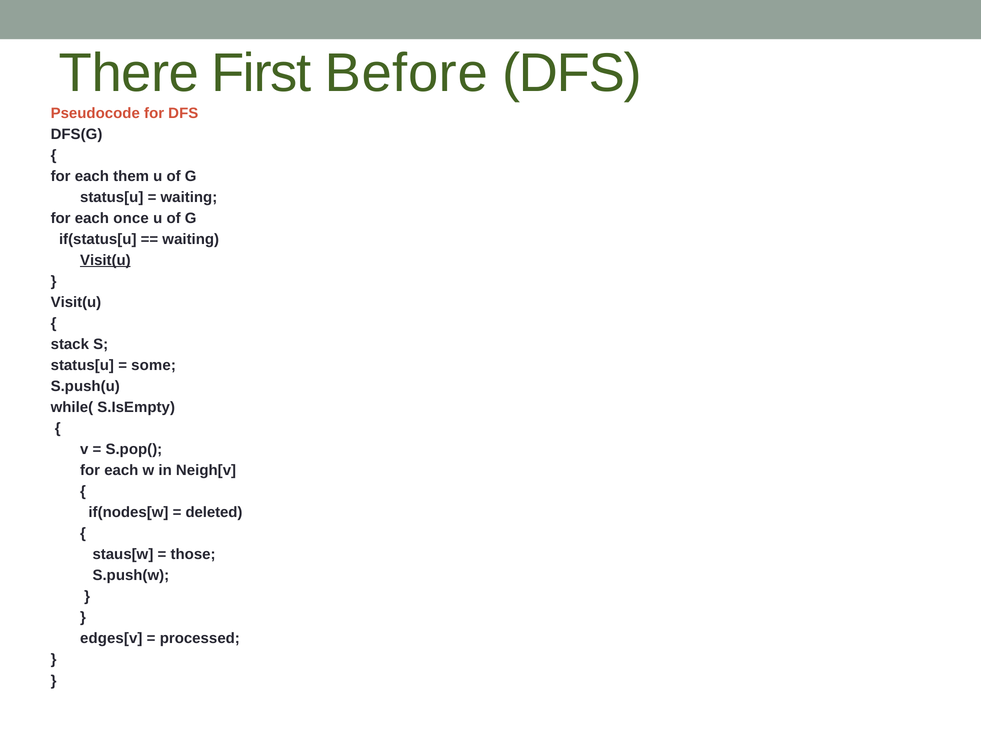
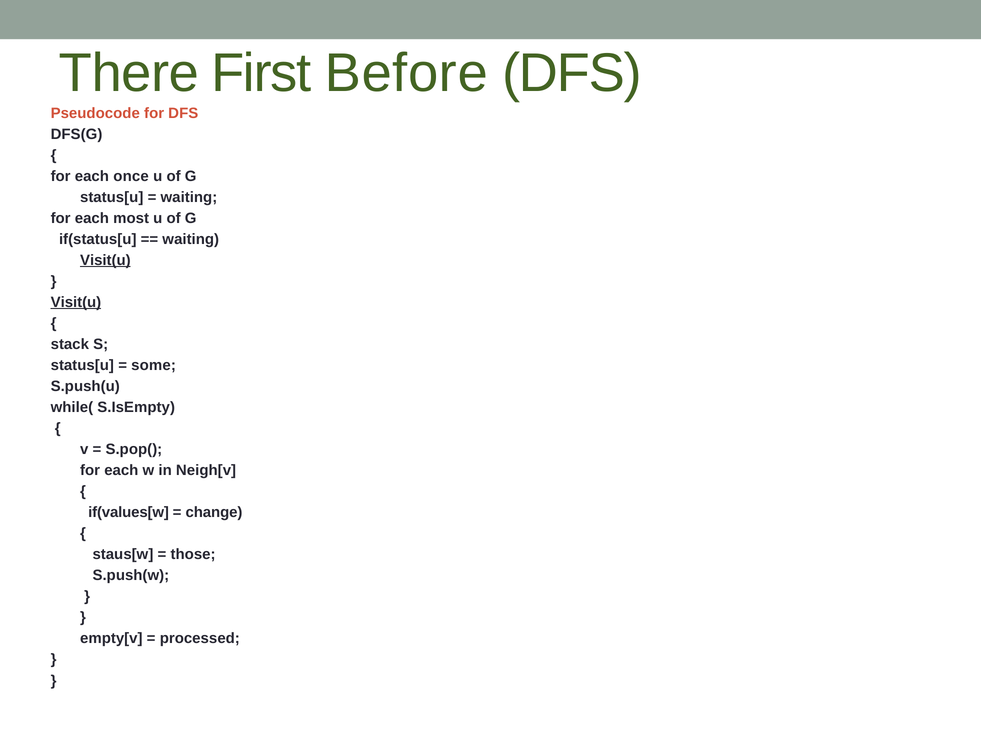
them: them -> once (131, 176)
once: once -> most (131, 218)
Visit(u underline: none -> present (76, 302)
if(nodes[w: if(nodes[w -> if(values[w (129, 512)
deleted: deleted -> change (214, 512)
edges[v: edges[v -> empty[v (111, 638)
